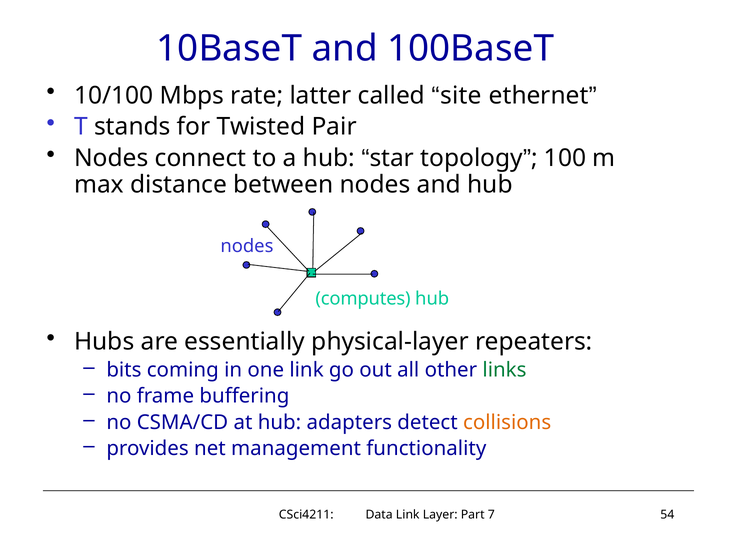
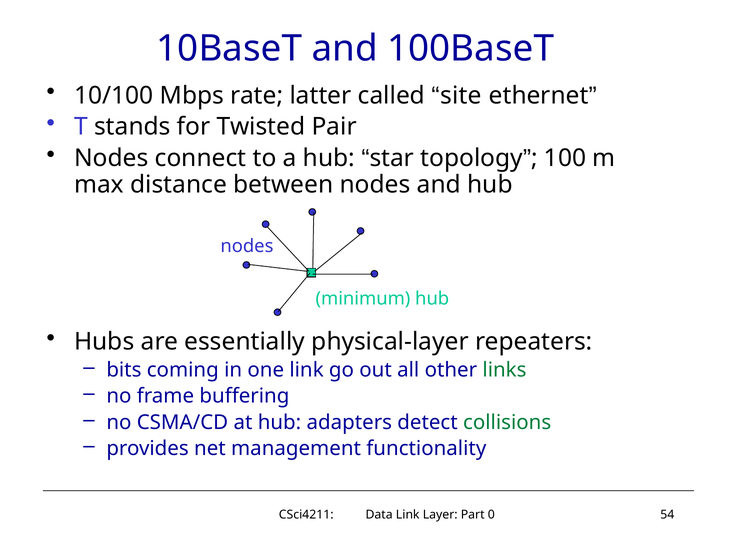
computes: computes -> minimum (363, 299)
collisions colour: orange -> green (507, 423)
7: 7 -> 0 (491, 516)
